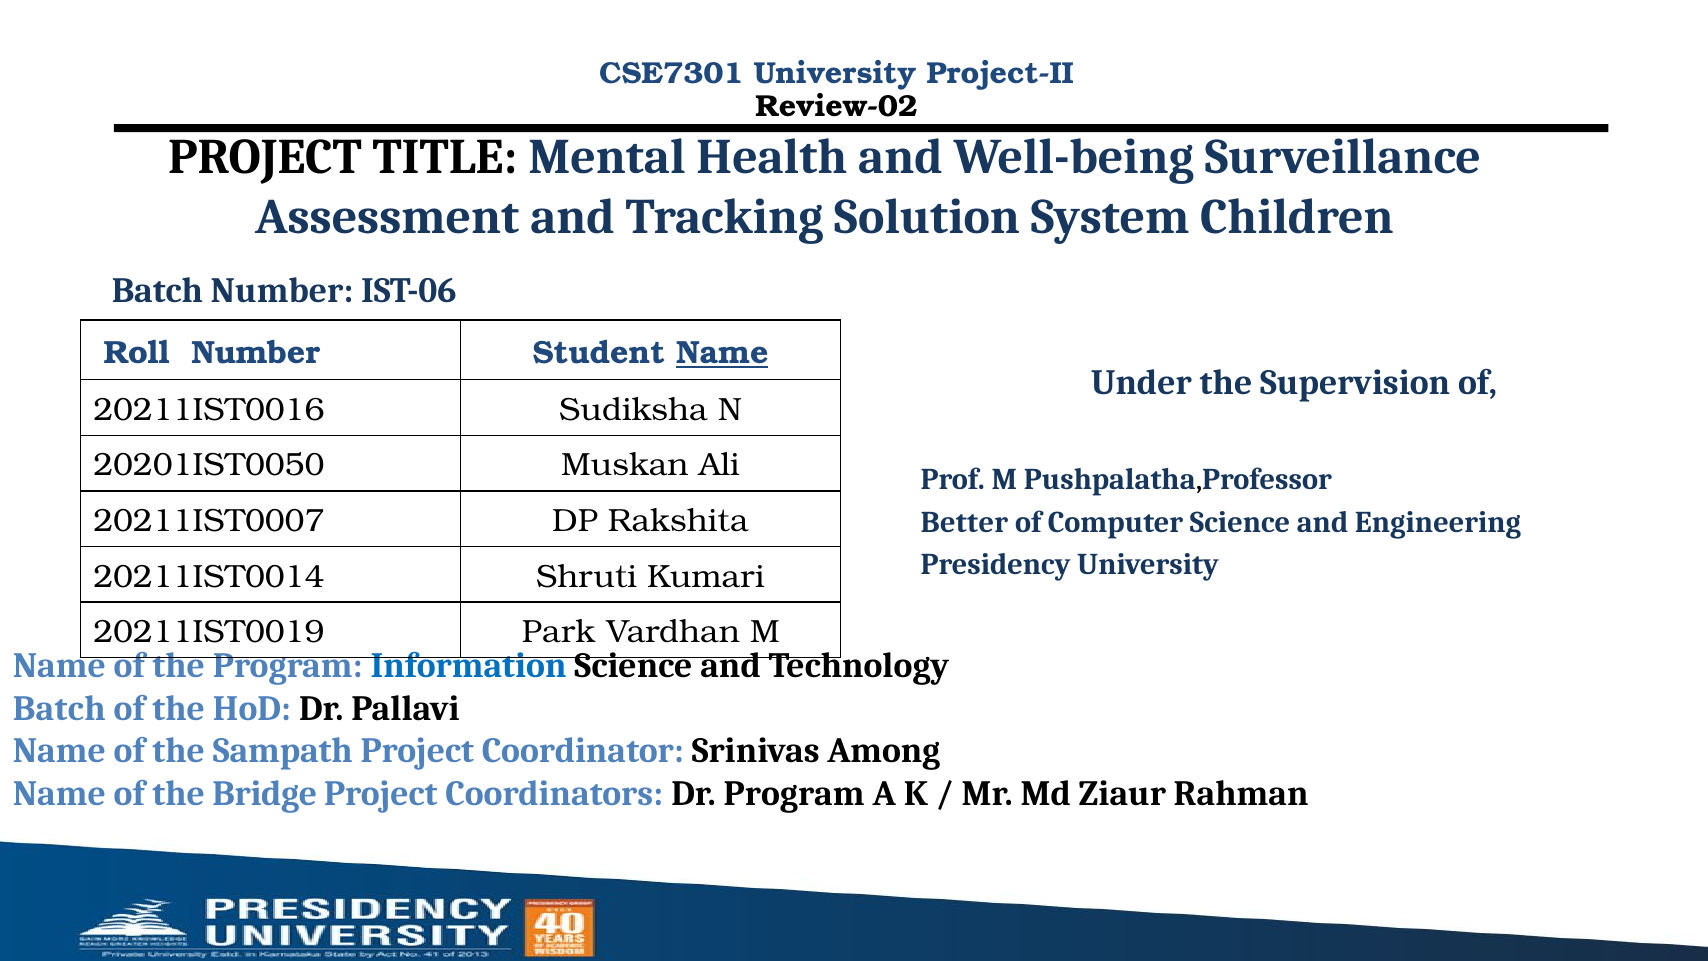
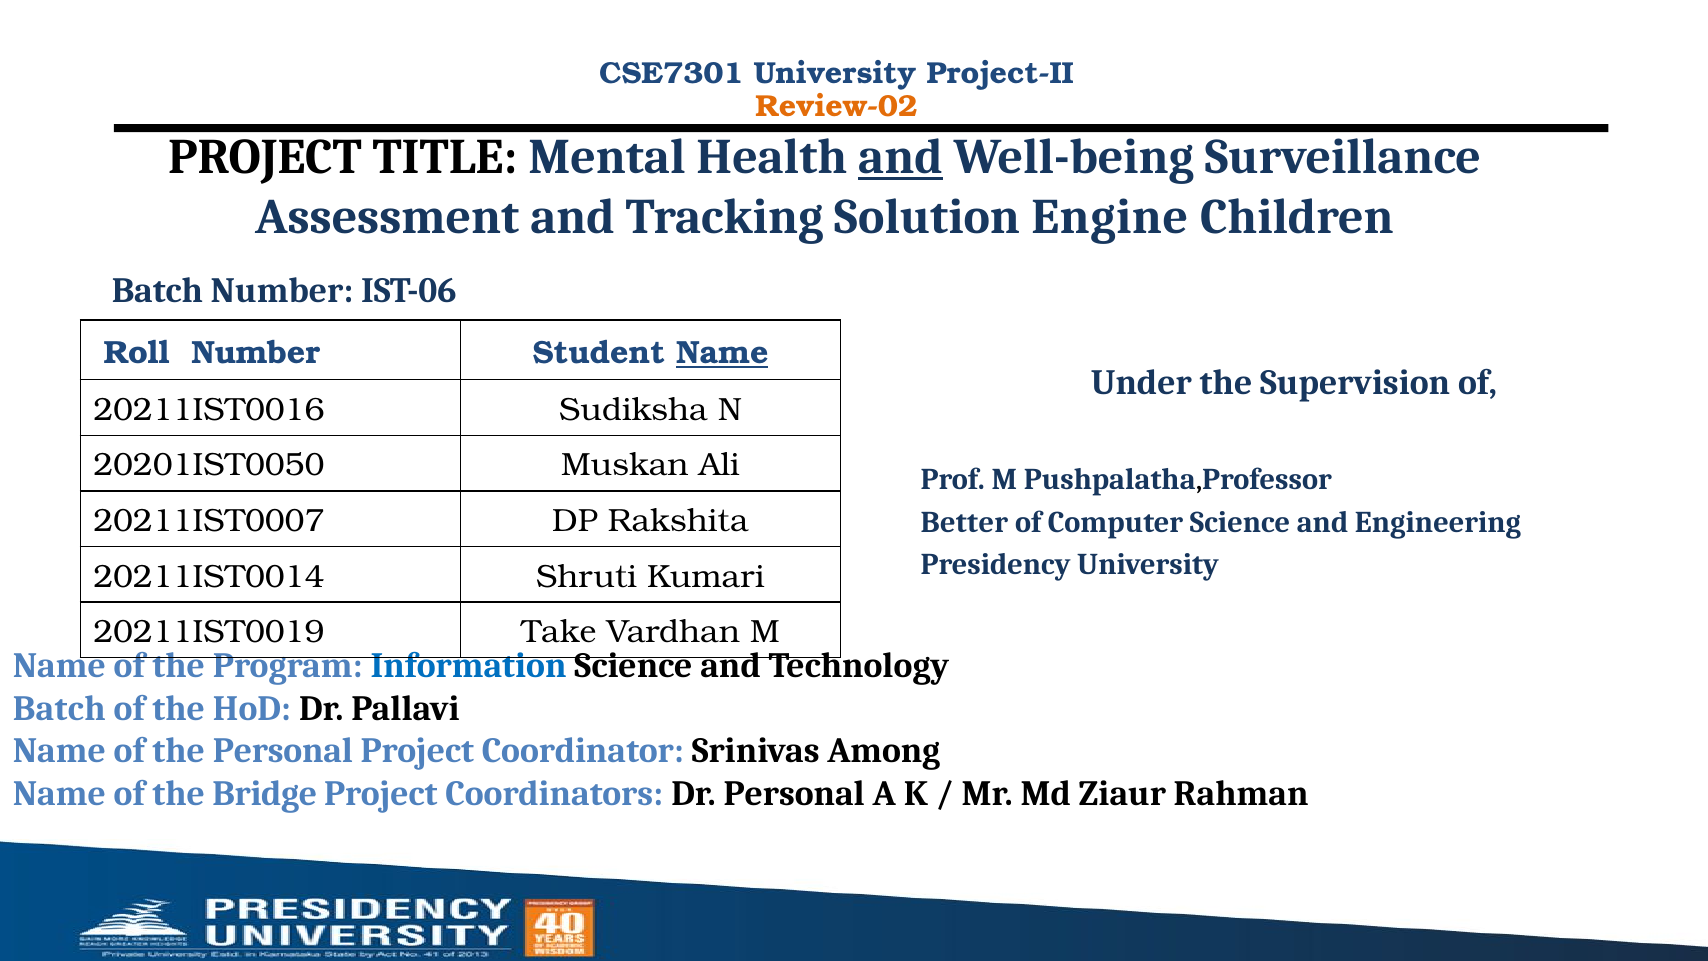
Review-02 colour: black -> orange (837, 106)
and underline: none -> present (900, 157)
System: System -> Engine (1110, 217)
Park: Park -> Take (559, 632)
the Sampath: Sampath -> Personal (283, 751)
Dr Program: Program -> Personal (794, 794)
